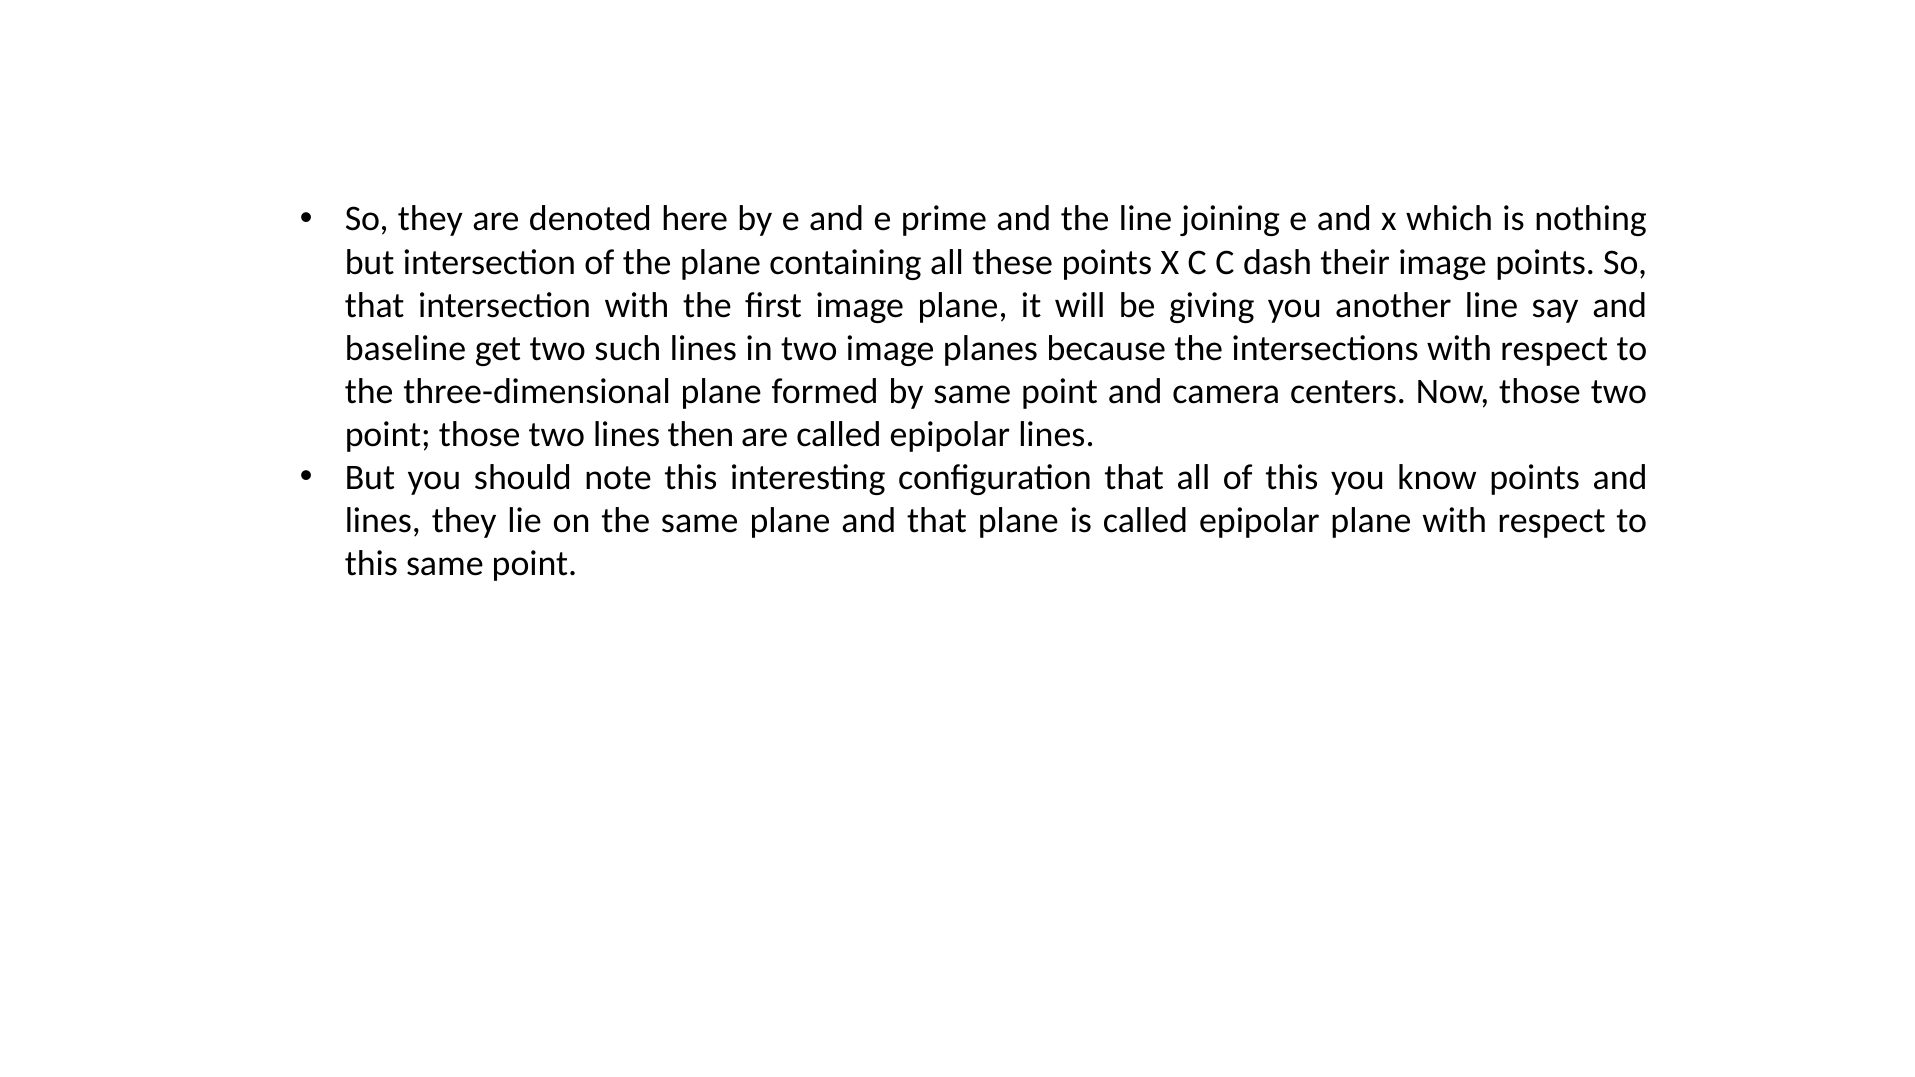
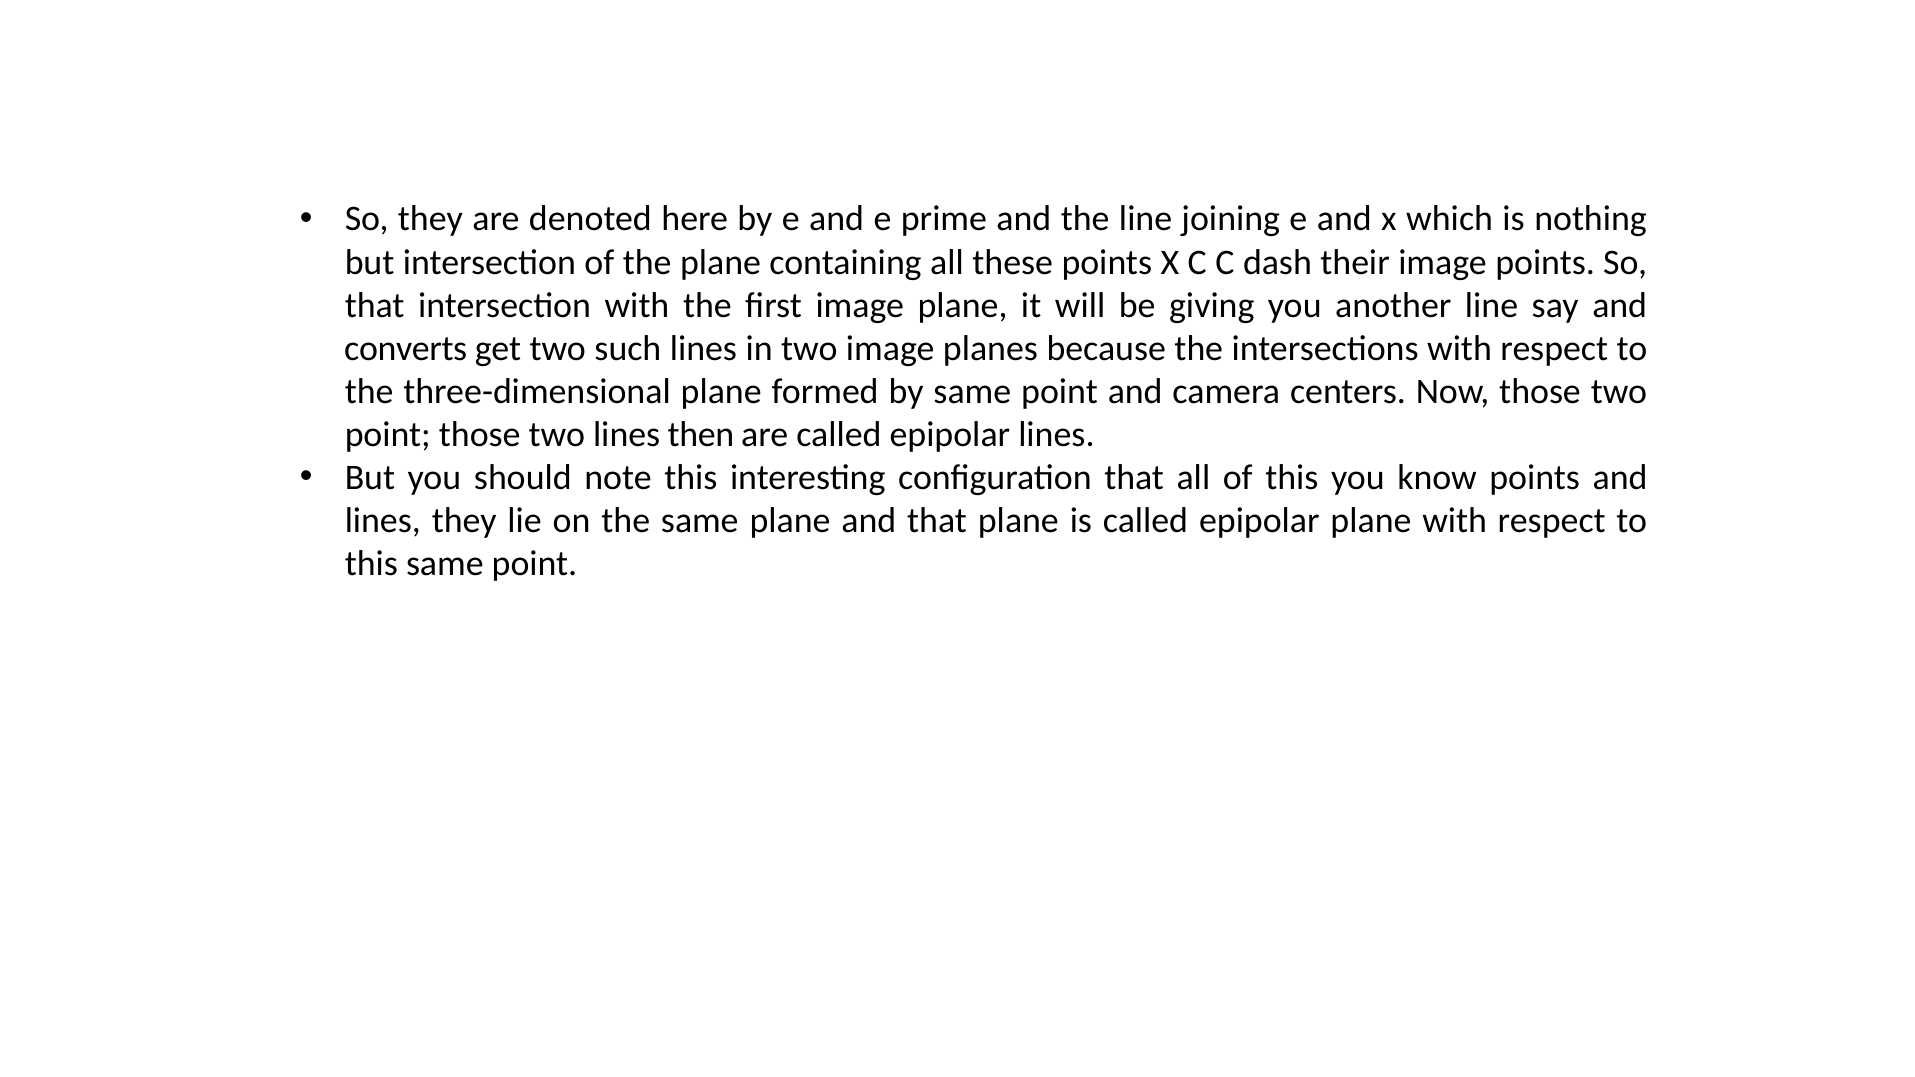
baseline: baseline -> converts (406, 348)
